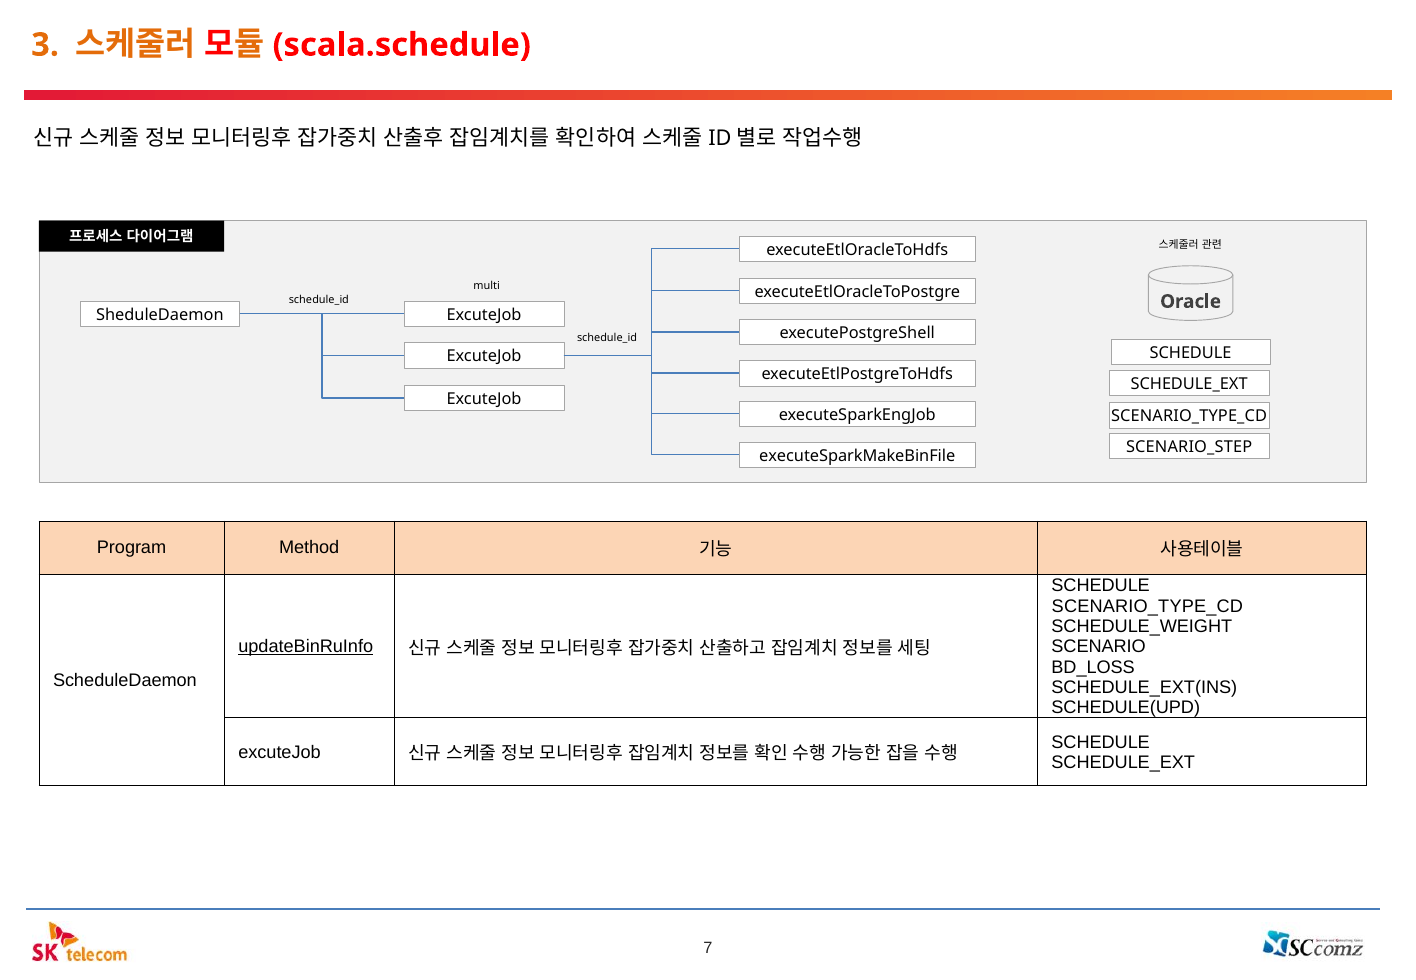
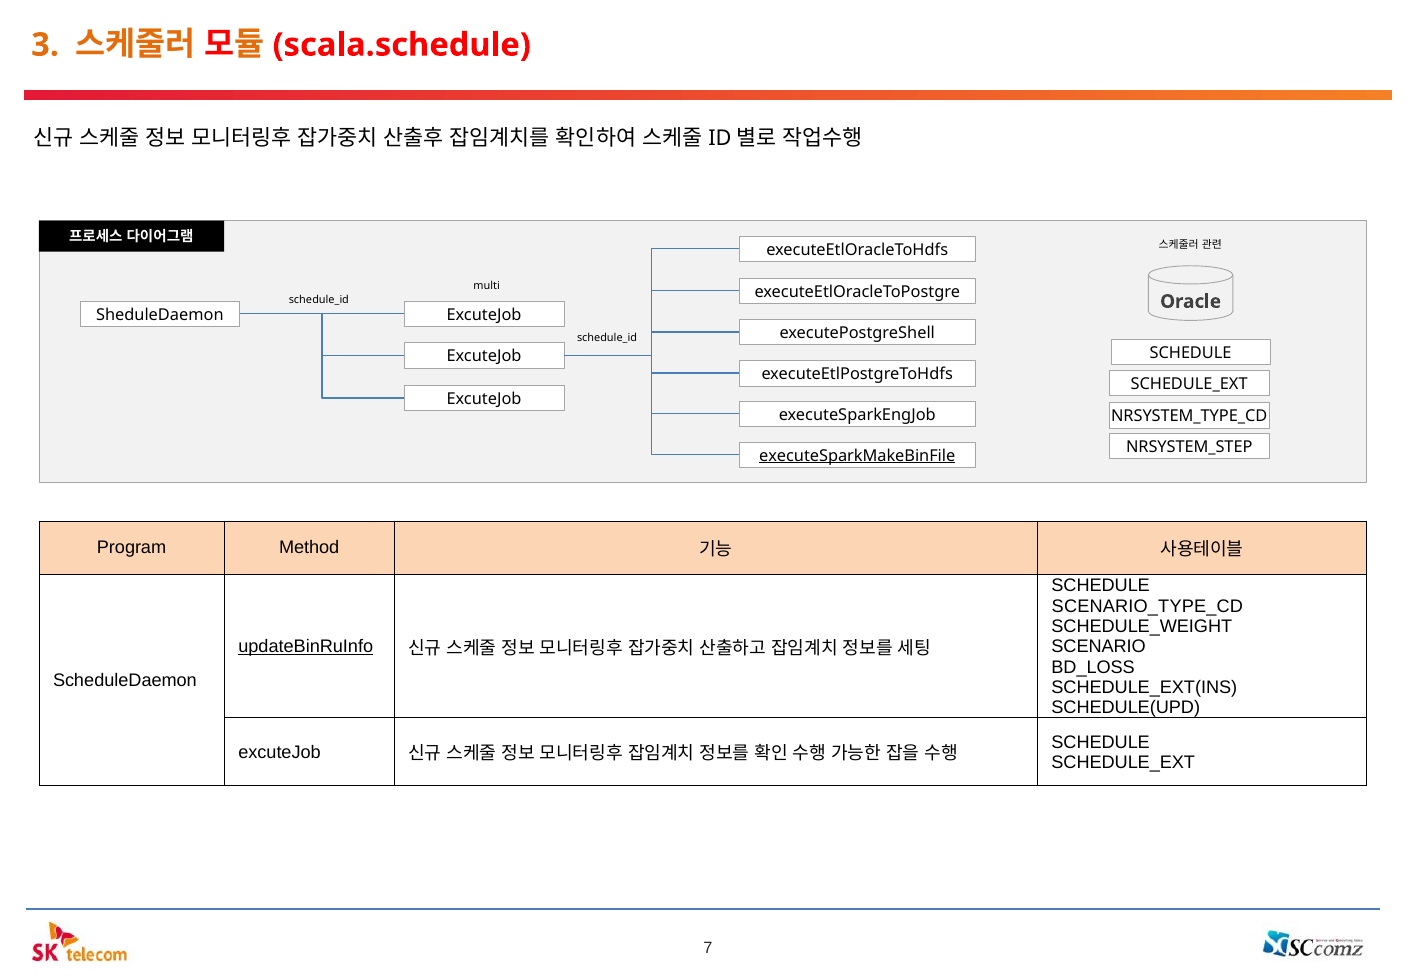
SCENARIO_TYPE_CD: SCENARIO_TYPE_CD -> NRSYSTEM_TYPE_CD (1189, 416)
SCENARIO_STEP: SCENARIO_STEP -> NRSYSTEM_STEP (1189, 447)
executeSparkMakeBinFile underline: none -> present (857, 456)
